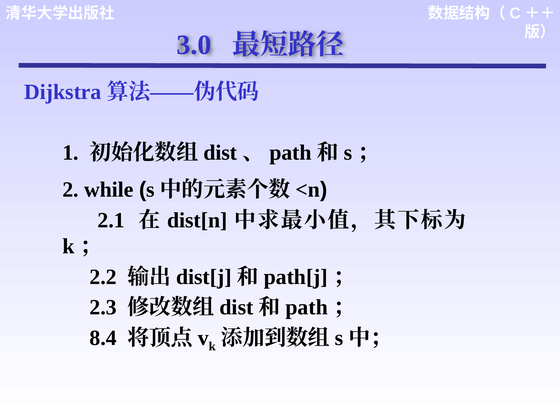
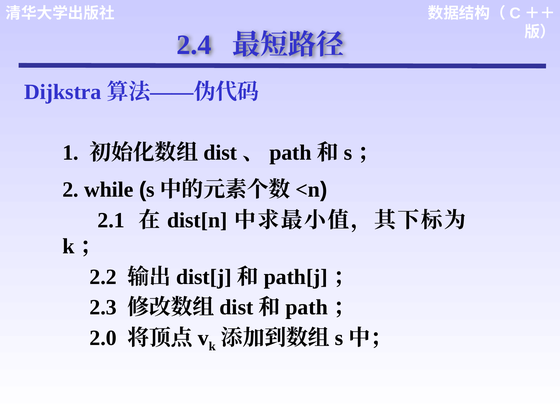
3.0: 3.0 -> 2.4 (194, 45)
8.4: 8.4 -> 2.0 (103, 338)
